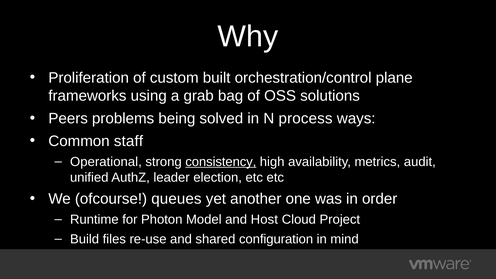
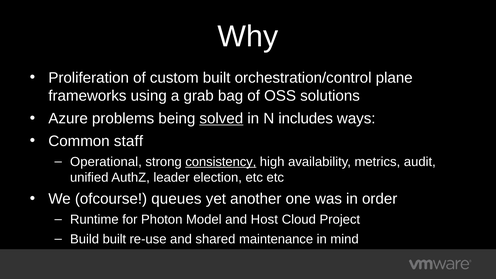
Peers: Peers -> Azure (68, 119)
solved underline: none -> present (221, 119)
process: process -> includes (306, 119)
Build files: files -> built (114, 239)
configuration: configuration -> maintenance (276, 239)
